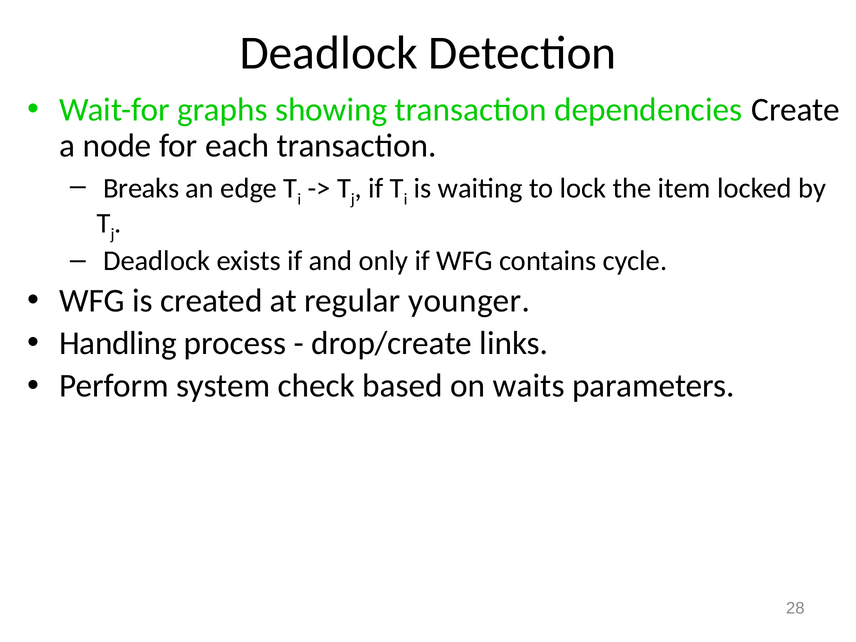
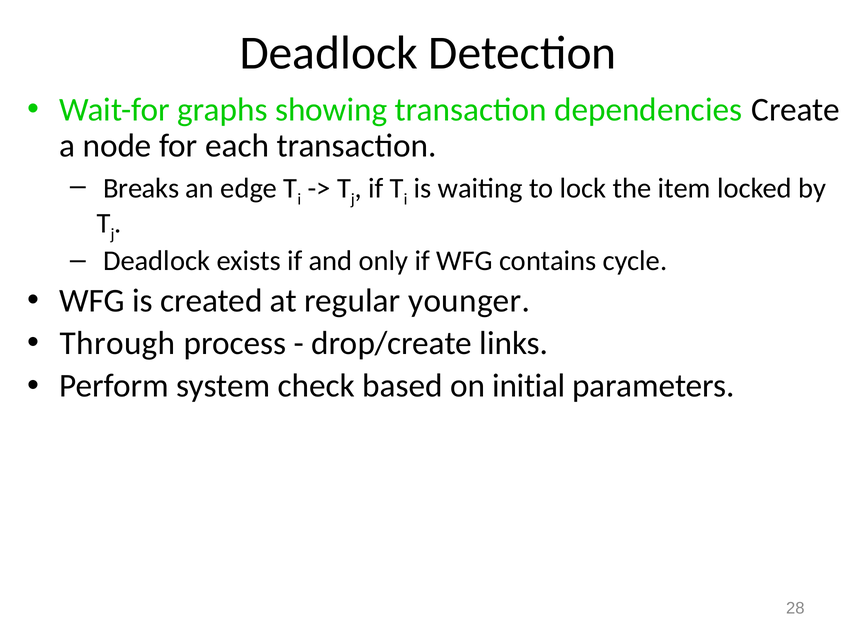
Handling: Handling -> Through (118, 343)
waits: waits -> initial (529, 386)
